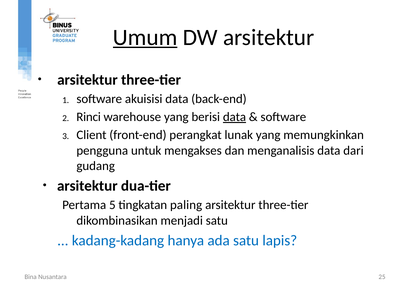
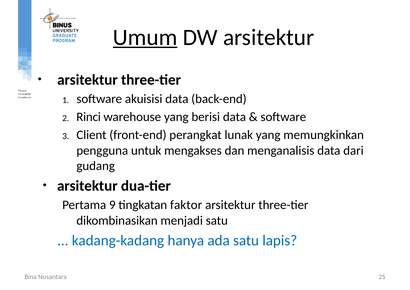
data underline: present -> none (234, 117)
5: 5 -> 9 (112, 205)
paling: paling -> faktor (186, 205)
